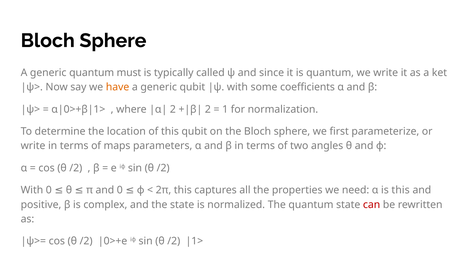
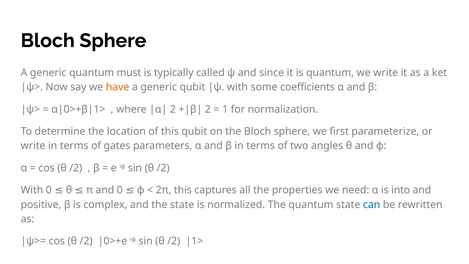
maps: maps -> gates (117, 146)
is this: this -> into (401, 190)
can colour: red -> blue (372, 204)
